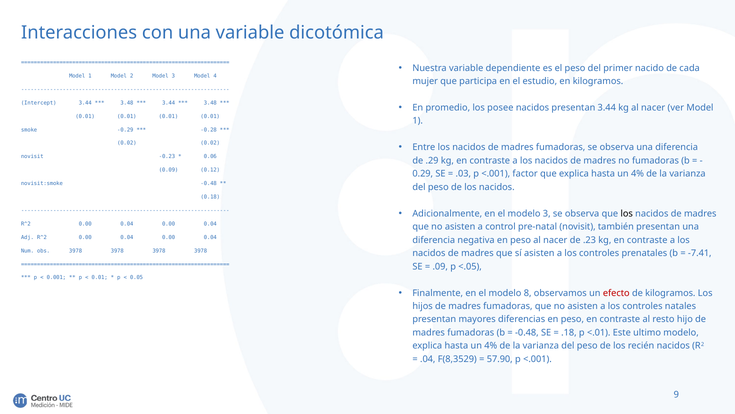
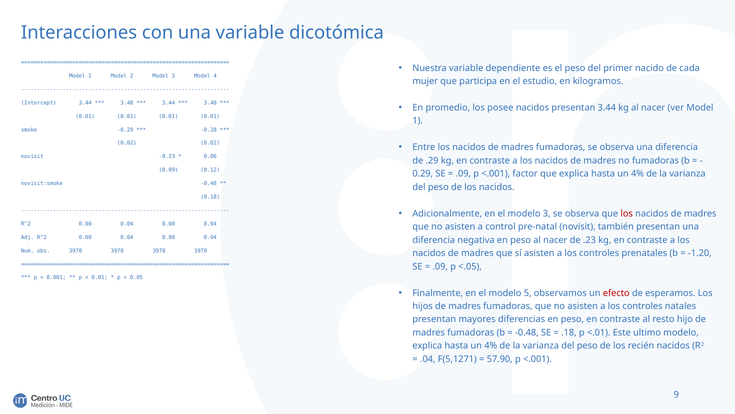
.03: .03 -> .09 (463, 174)
los colour: black -> red (627, 213)
-7.41: -7.41 -> -1.20 (700, 253)
8: 8 -> 5 (528, 293)
de kilogramos: kilogramos -> esperamos (670, 293)
F(8,3529: F(8,3529 -> F(5,1271 (457, 359)
